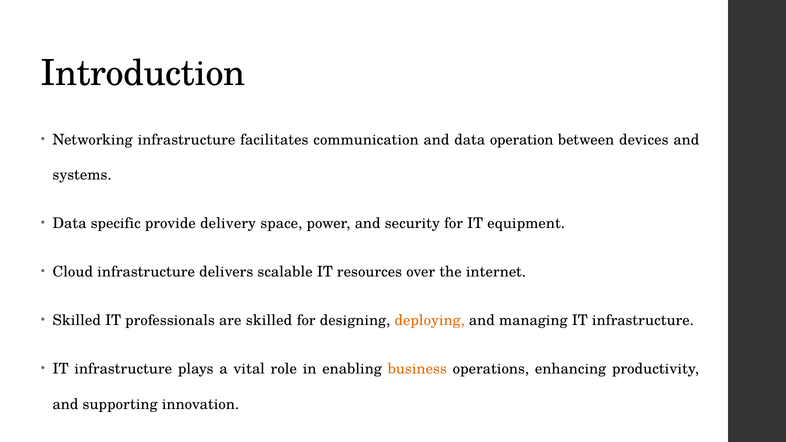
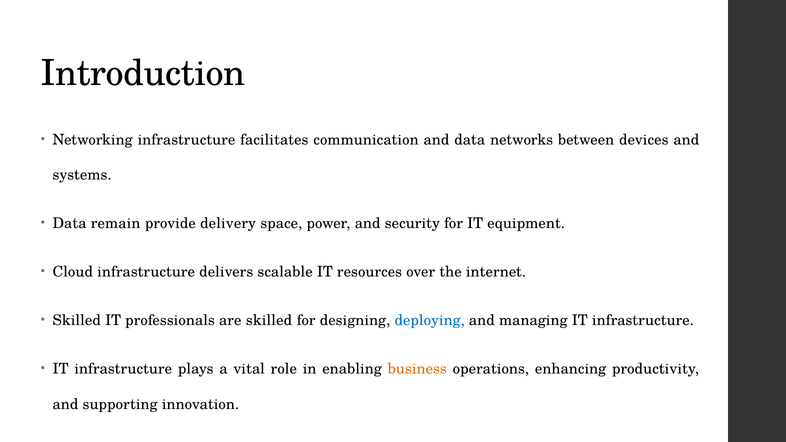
operation: operation -> networks (522, 140)
specific: specific -> remain (116, 224)
deploying colour: orange -> blue (430, 320)
